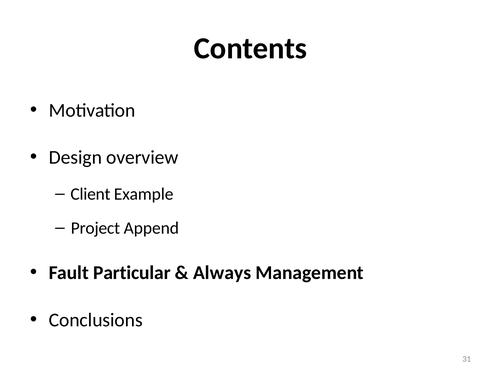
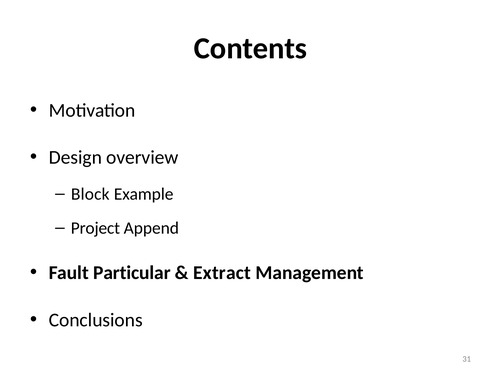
Client: Client -> Block (90, 194)
Always: Always -> Extract (222, 273)
